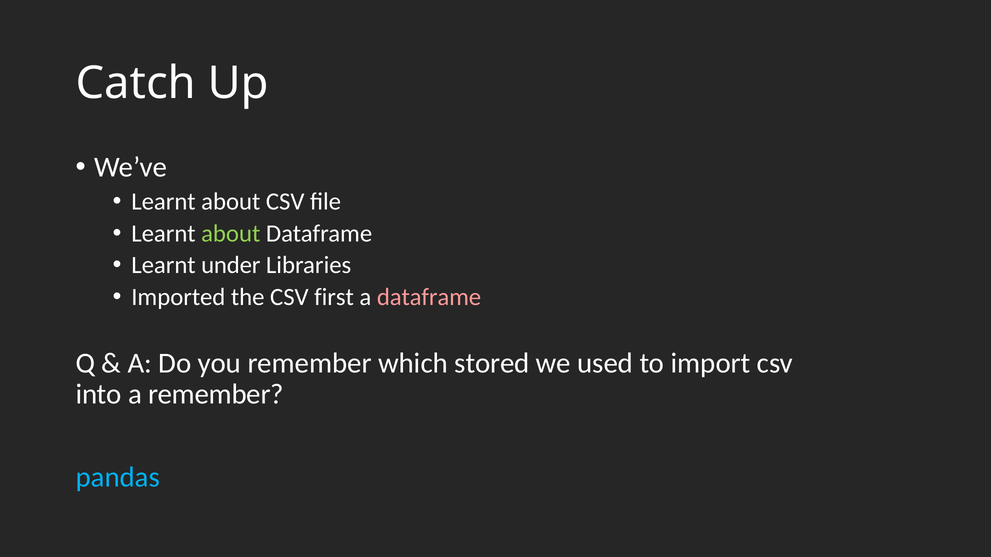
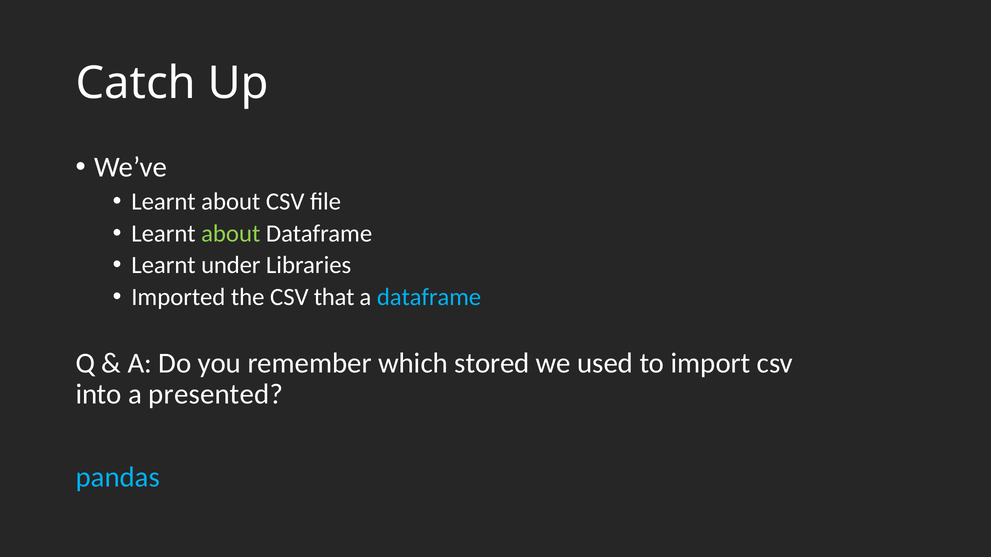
first: first -> that (334, 297)
dataframe colour: pink -> light blue (429, 297)
a remember: remember -> presented (216, 394)
